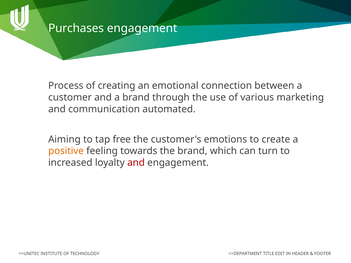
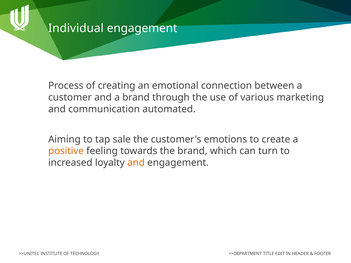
Purchases: Purchases -> Individual (76, 28)
free: free -> sale (122, 139)
and colour: red -> orange (136, 163)
